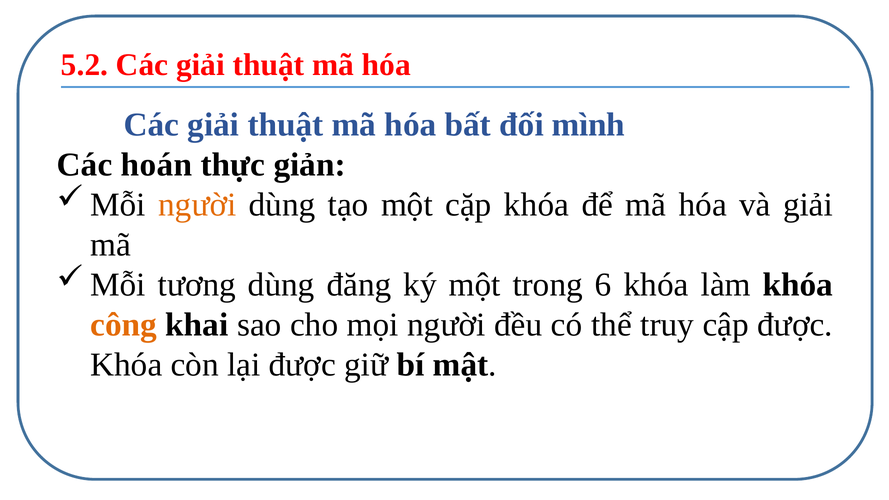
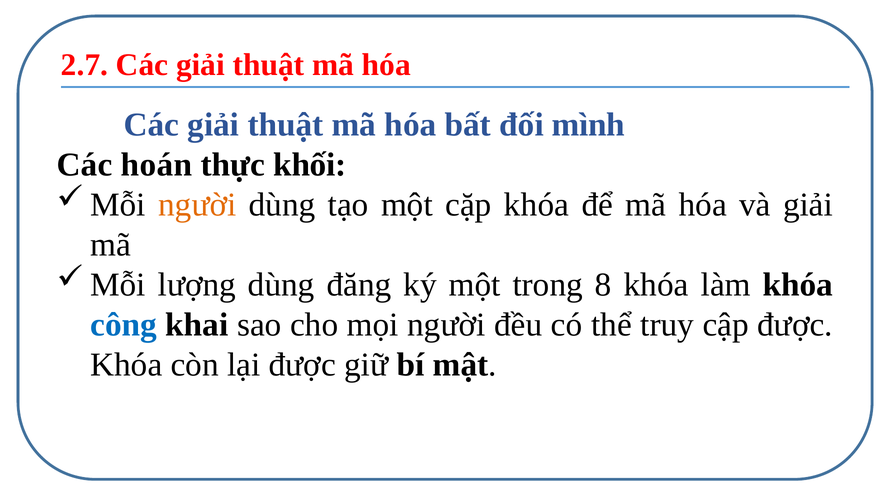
5.2: 5.2 -> 2.7 (85, 65)
giản: giản -> khối (310, 165)
tương: tương -> lượng (197, 285)
6: 6 -> 8 (603, 285)
công colour: orange -> blue (124, 325)
